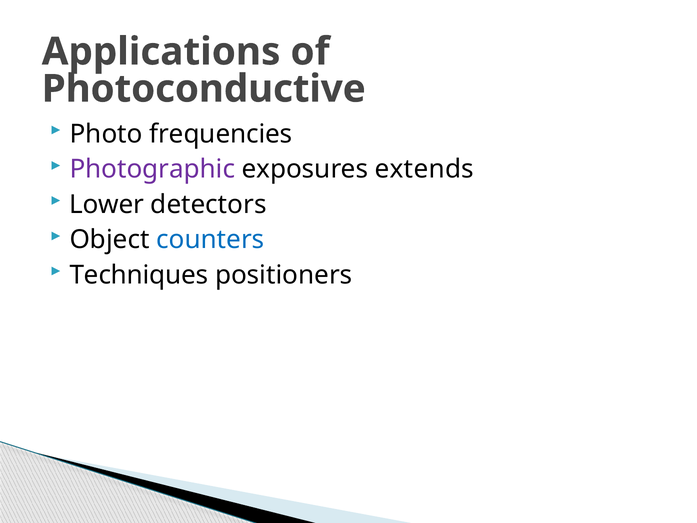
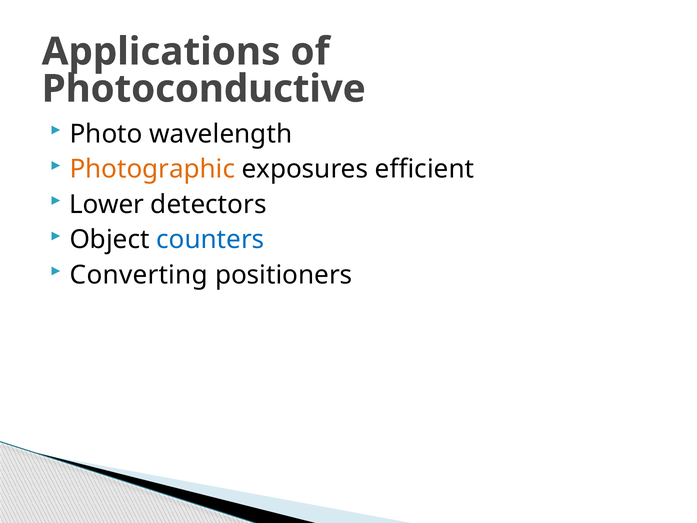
frequencies: frequencies -> wavelength (221, 134)
Photographic colour: purple -> orange (152, 169)
extends: extends -> efficient (425, 169)
Techniques: Techniques -> Converting (139, 275)
